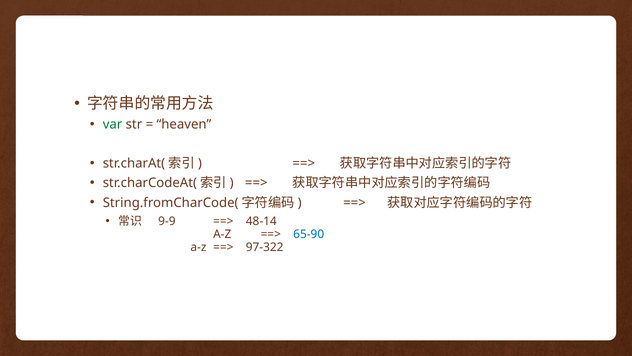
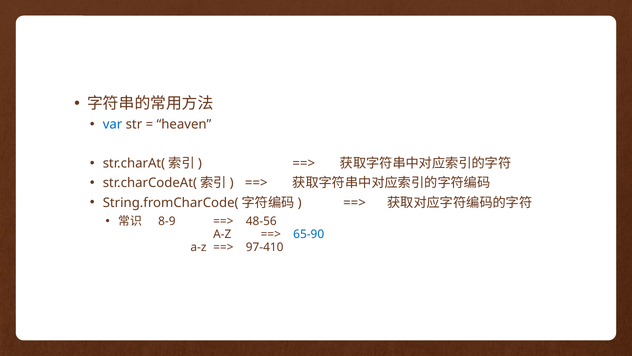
var colour: green -> blue (113, 124)
9-9: 9-9 -> 8-9 (167, 221)
48-14: 48-14 -> 48-56 (261, 221)
97-322: 97-322 -> 97-410 (265, 247)
